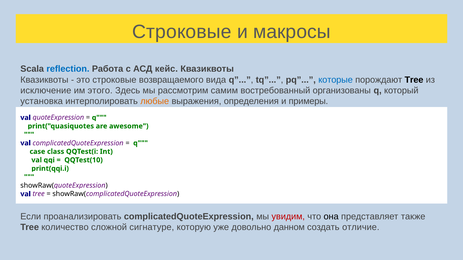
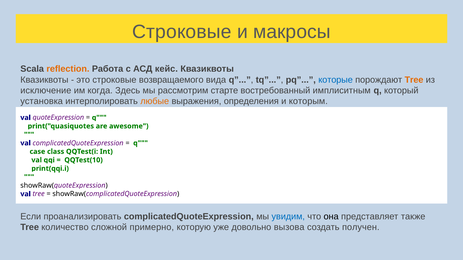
reflection colour: blue -> orange (68, 69)
Tree colour: black -> orange (414, 80)
этого: этого -> когда (100, 91)
самим: самим -> старте (224, 91)
организованы: организованы -> имплиситным (342, 91)
примеры: примеры -> которым (308, 101)
увидим colour: red -> blue (288, 217)
сигнатуре: сигнатуре -> примерно (152, 228)
данном: данном -> вызова (289, 228)
отличие: отличие -> получен (361, 228)
